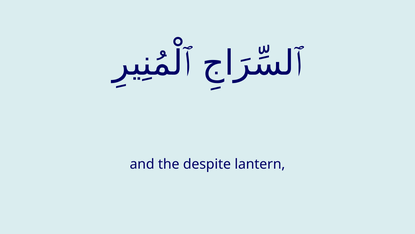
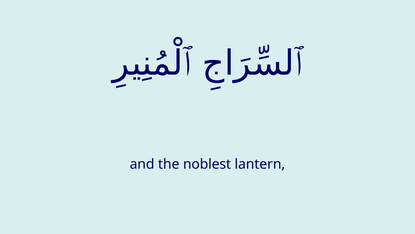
despite: despite -> noblest (207, 164)
